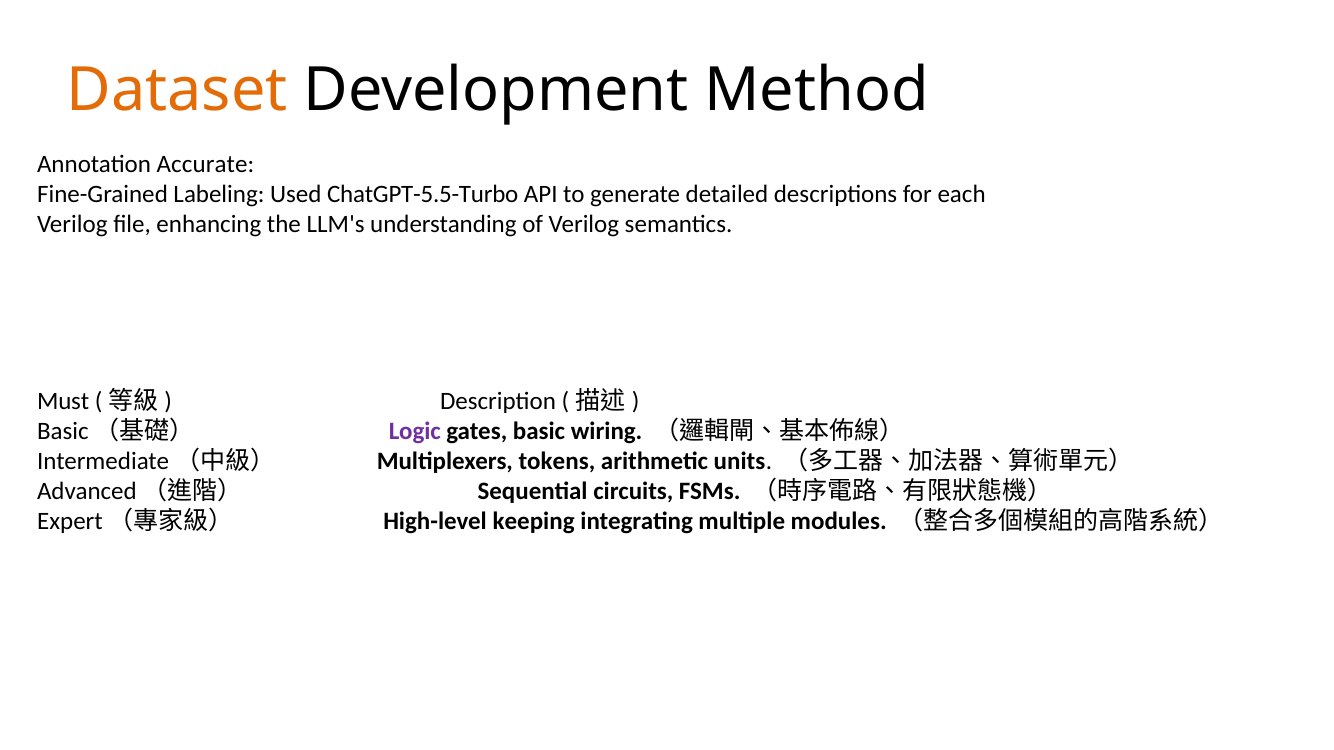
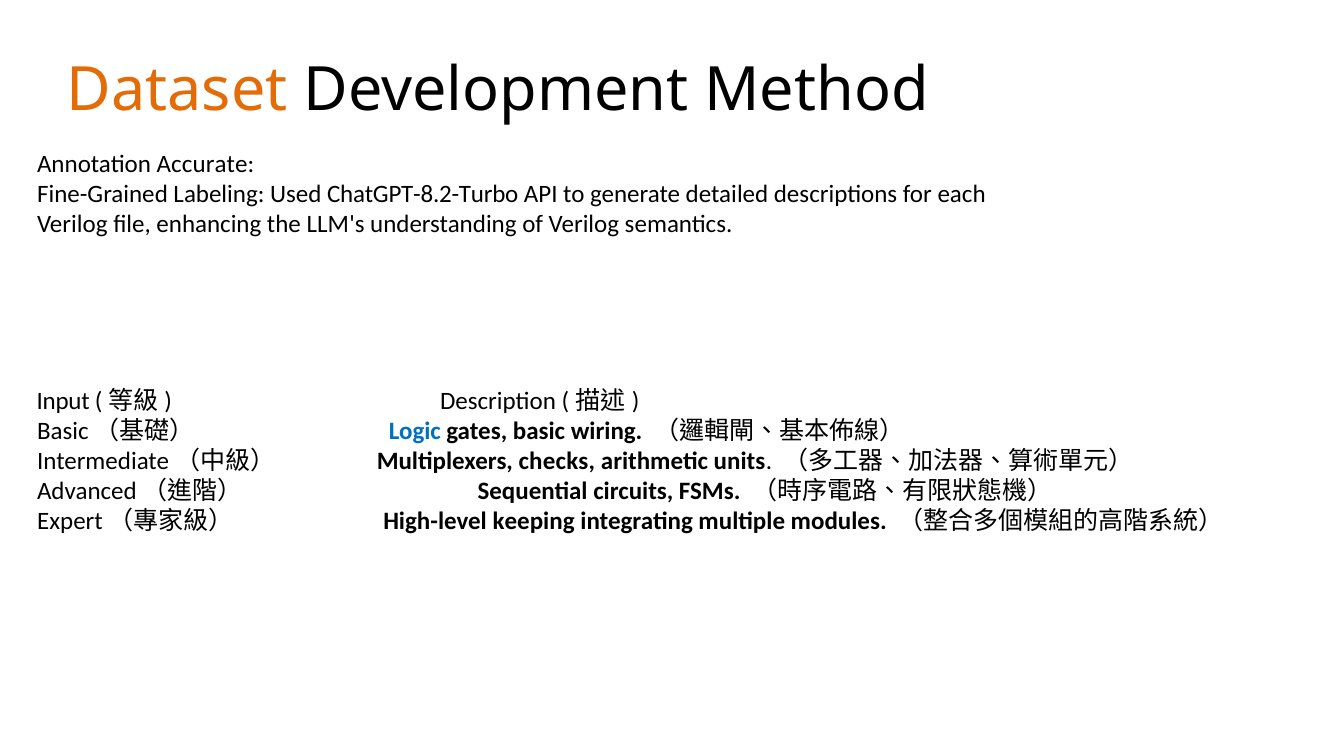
ChatGPT-5.5-Turbo: ChatGPT-5.5-Turbo -> ChatGPT-8.2-Turbo (423, 194)
Must: Must -> Input (63, 401)
Logic colour: purple -> blue (415, 431)
tokens: tokens -> checks (557, 462)
